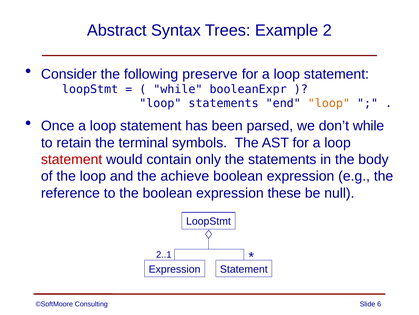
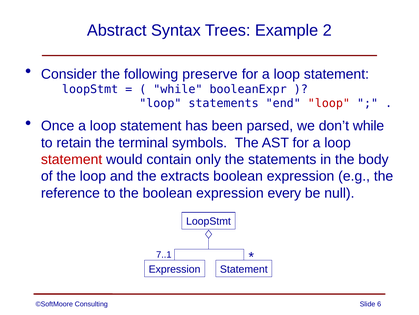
loop colour: orange -> red (329, 103)
achieve: achieve -> extracts (185, 176)
these: these -> every (284, 193)
2..1: 2..1 -> 7..1 (164, 254)
